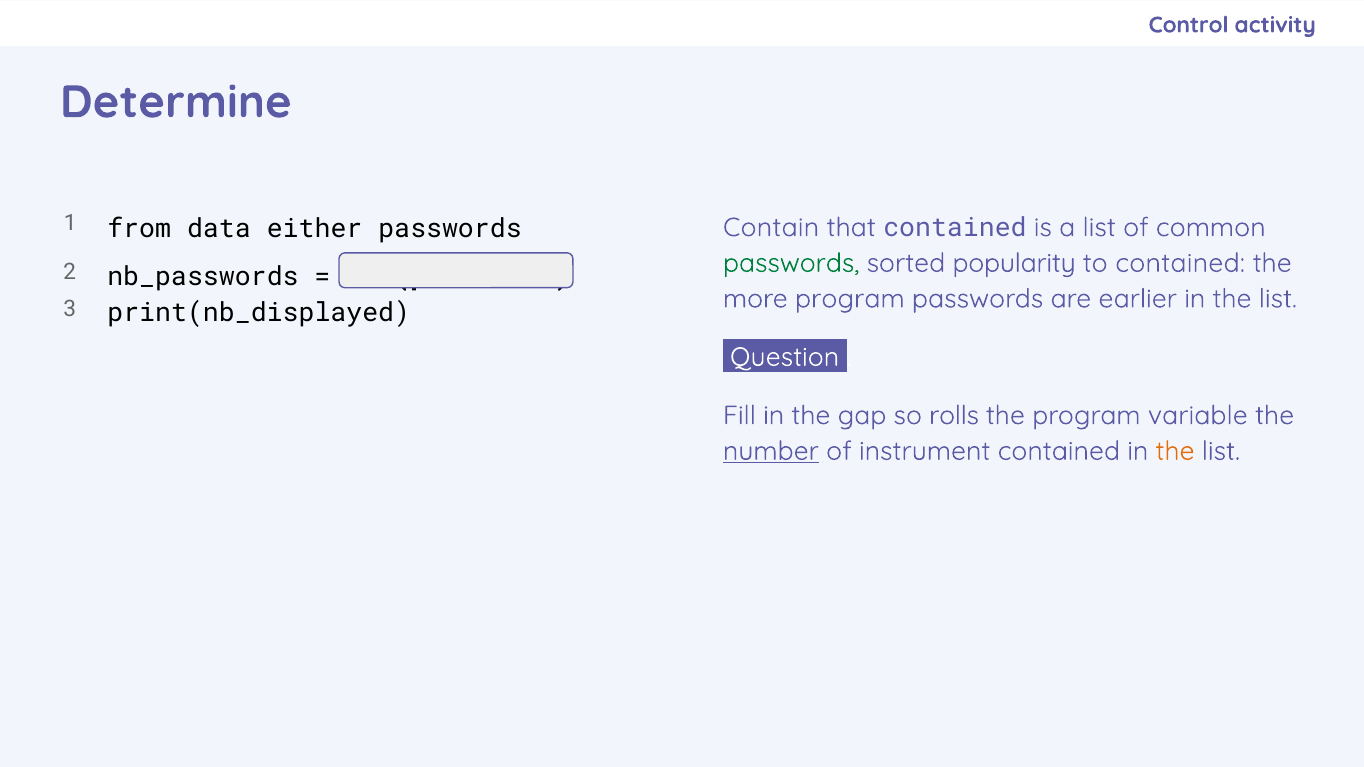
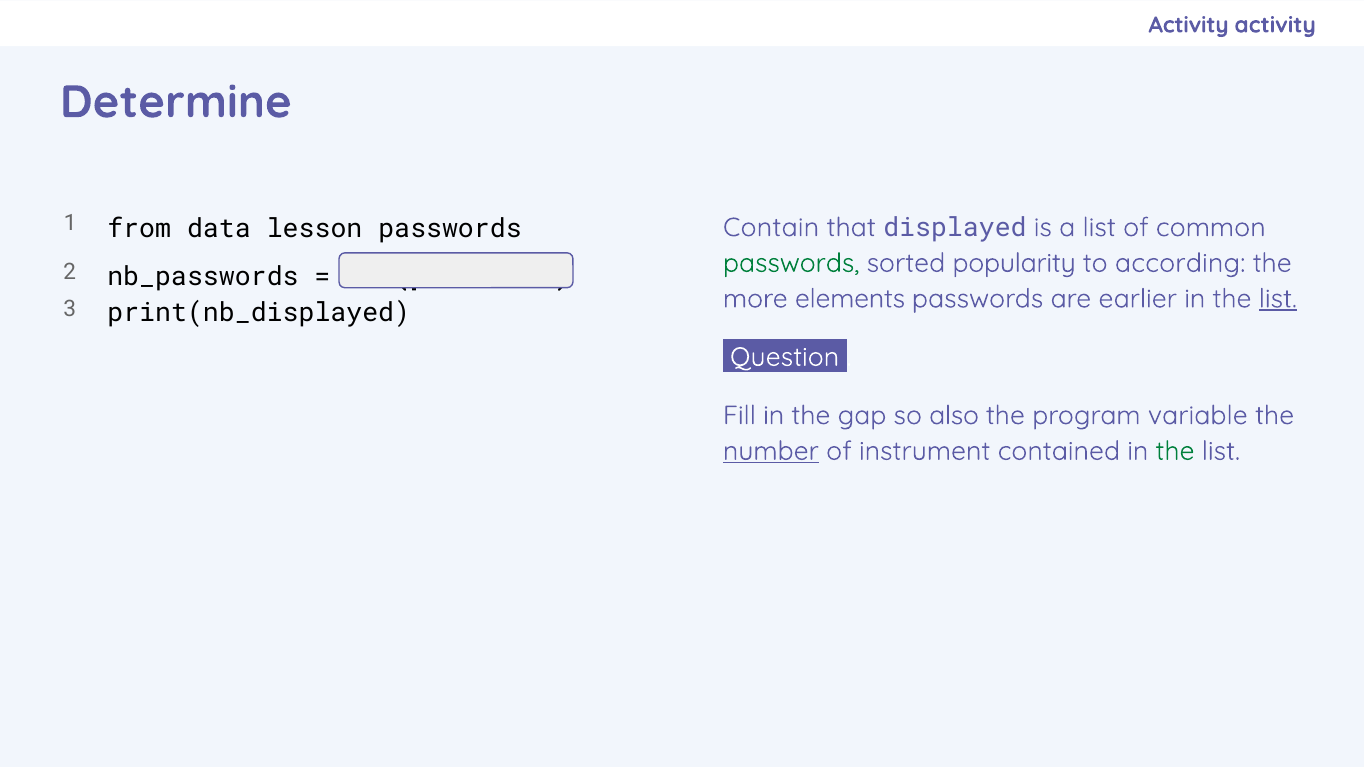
Control: Control -> Activity (1189, 25)
that contained: contained -> displayed (955, 228)
either: either -> lesson (315, 228)
to contained: contained -> according (1180, 263)
more program: program -> elements (850, 299)
list underline: none -> present (1278, 299)
rolls: rolls -> also (954, 416)
the colour: orange -> green (1175, 451)
